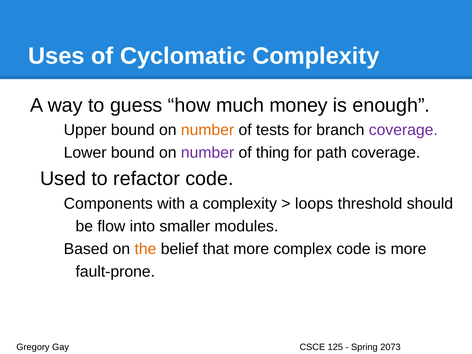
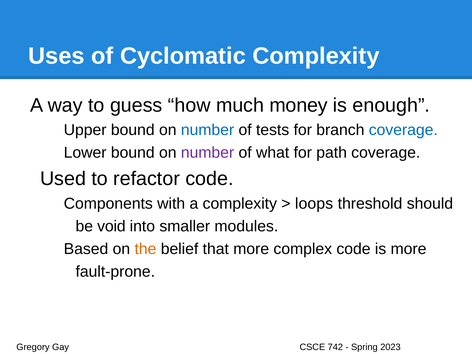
number colour: orange -> blue (208, 130)
coverage colour: purple -> blue (403, 130)
thing: thing -> what (273, 153)
flow: flow -> void (111, 226)
125: 125 -> 742 (335, 347)
2073: 2073 -> 2023 (390, 347)
